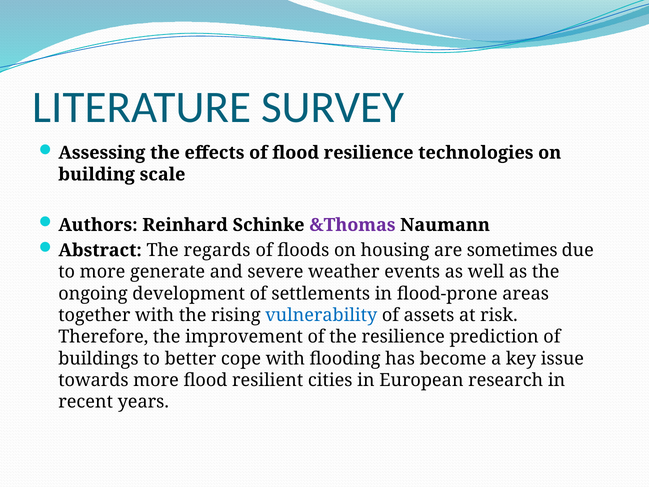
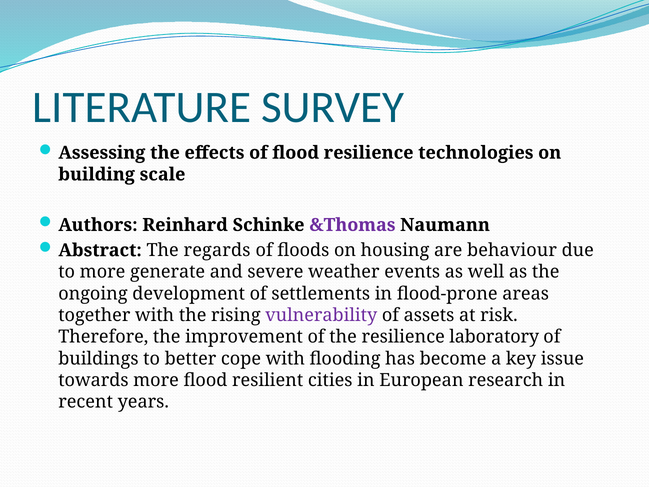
sometimes: sometimes -> behaviour (512, 250)
vulnerability colour: blue -> purple (321, 315)
prediction: prediction -> laboratory (494, 337)
